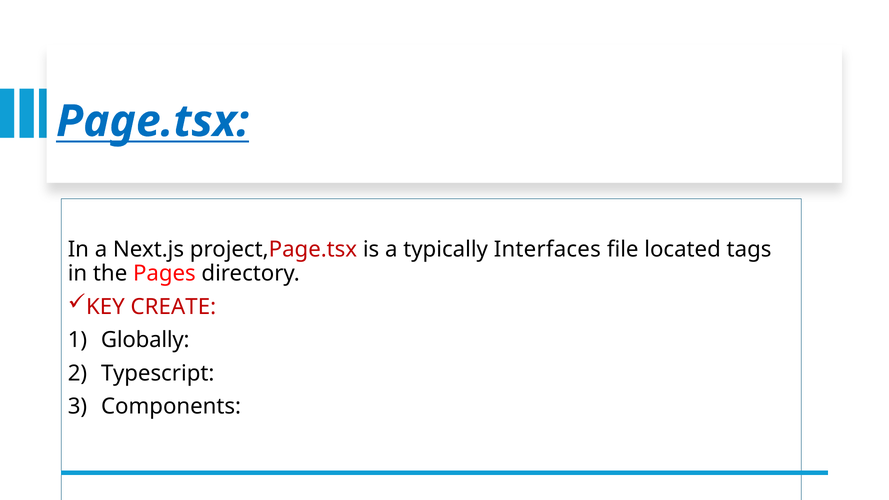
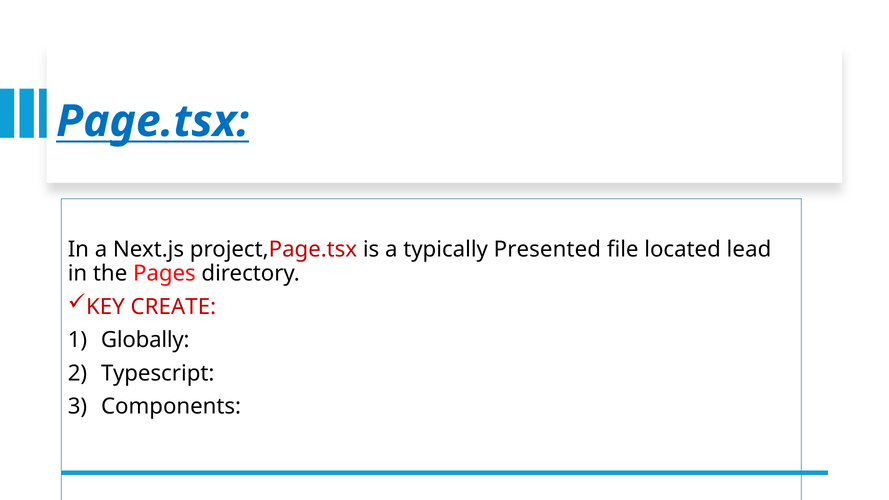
Interfaces: Interfaces -> Presented (547, 250)
tags: tags -> lead (749, 250)
